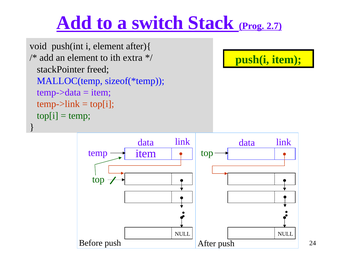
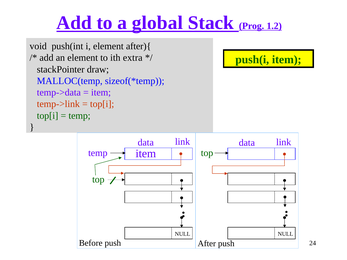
switch: switch -> global (157, 23)
2.7: 2.7 -> 1.2 (274, 26)
freed: freed -> draw (98, 69)
